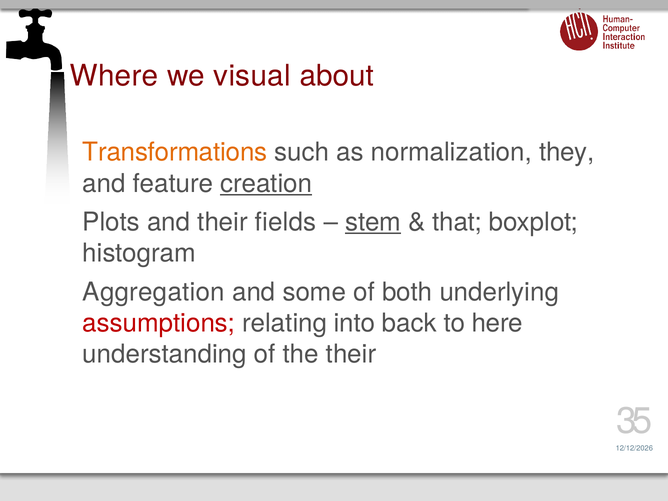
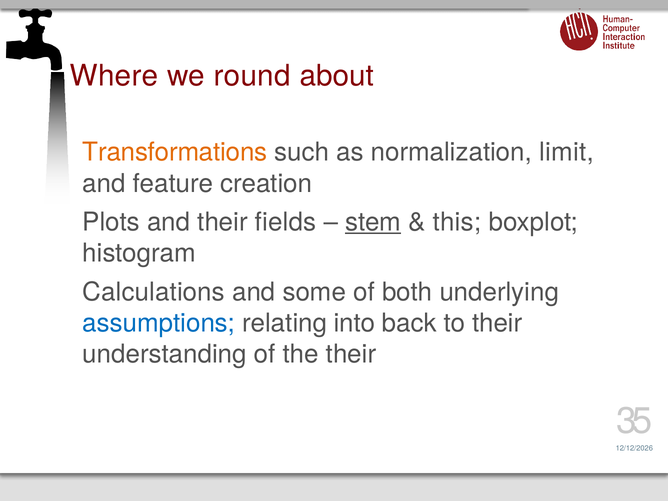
visual: visual -> round (252, 76)
they: they -> limit (567, 152)
creation underline: present -> none (266, 184)
that: that -> this (457, 222)
Aggregation: Aggregation -> Calculations (154, 292)
assumptions colour: red -> blue (159, 323)
to here: here -> their (497, 323)
